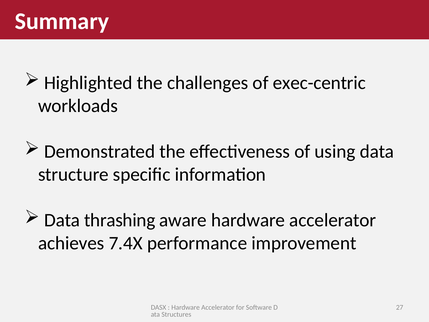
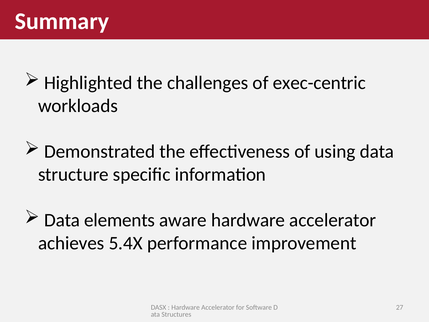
thrashing: thrashing -> elements (120, 220)
7.4X: 7.4X -> 5.4X (126, 243)
